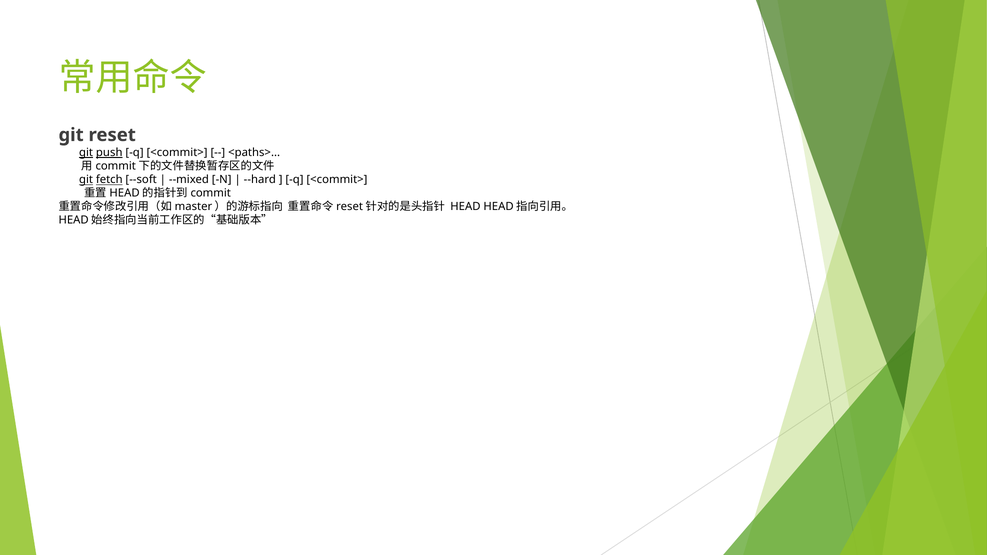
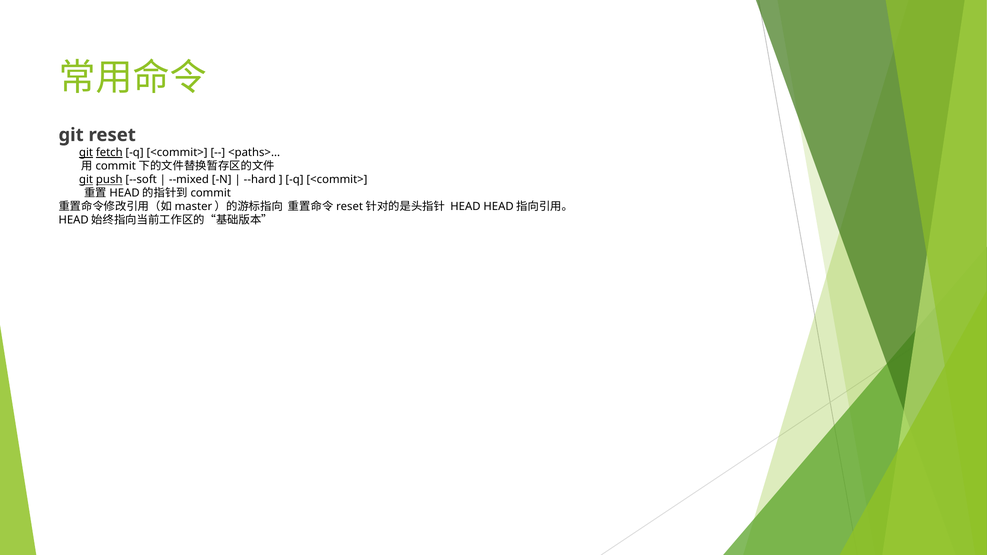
push: push -> fetch (109, 152)
fetch: fetch -> push (109, 180)
